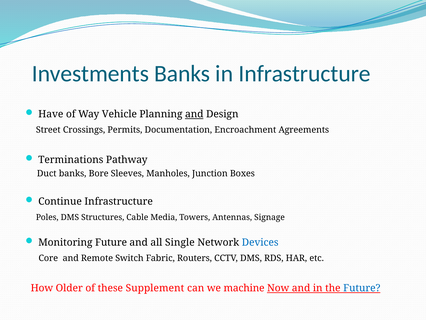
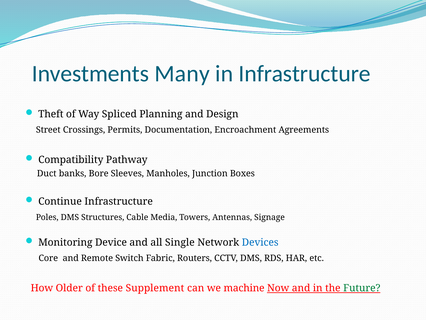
Investments Banks: Banks -> Many (182, 73)
Have: Have -> Theft (51, 114)
Vehicle: Vehicle -> Spliced (119, 114)
and underline: present -> none (194, 114)
Terminations: Terminations -> Compatibility (71, 160)
Monitoring Future: Future -> Device (111, 242)
Future colour: blue -> green (362, 288)
